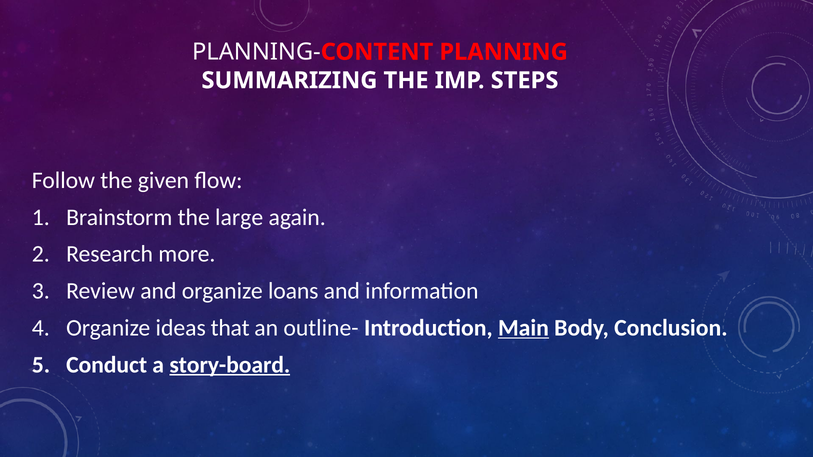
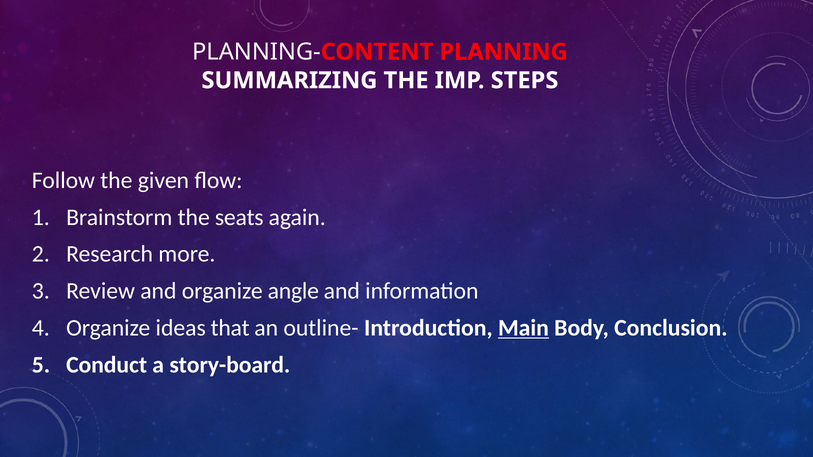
large: large -> seats (239, 217)
loans: loans -> angle (293, 291)
story-board underline: present -> none (230, 365)
